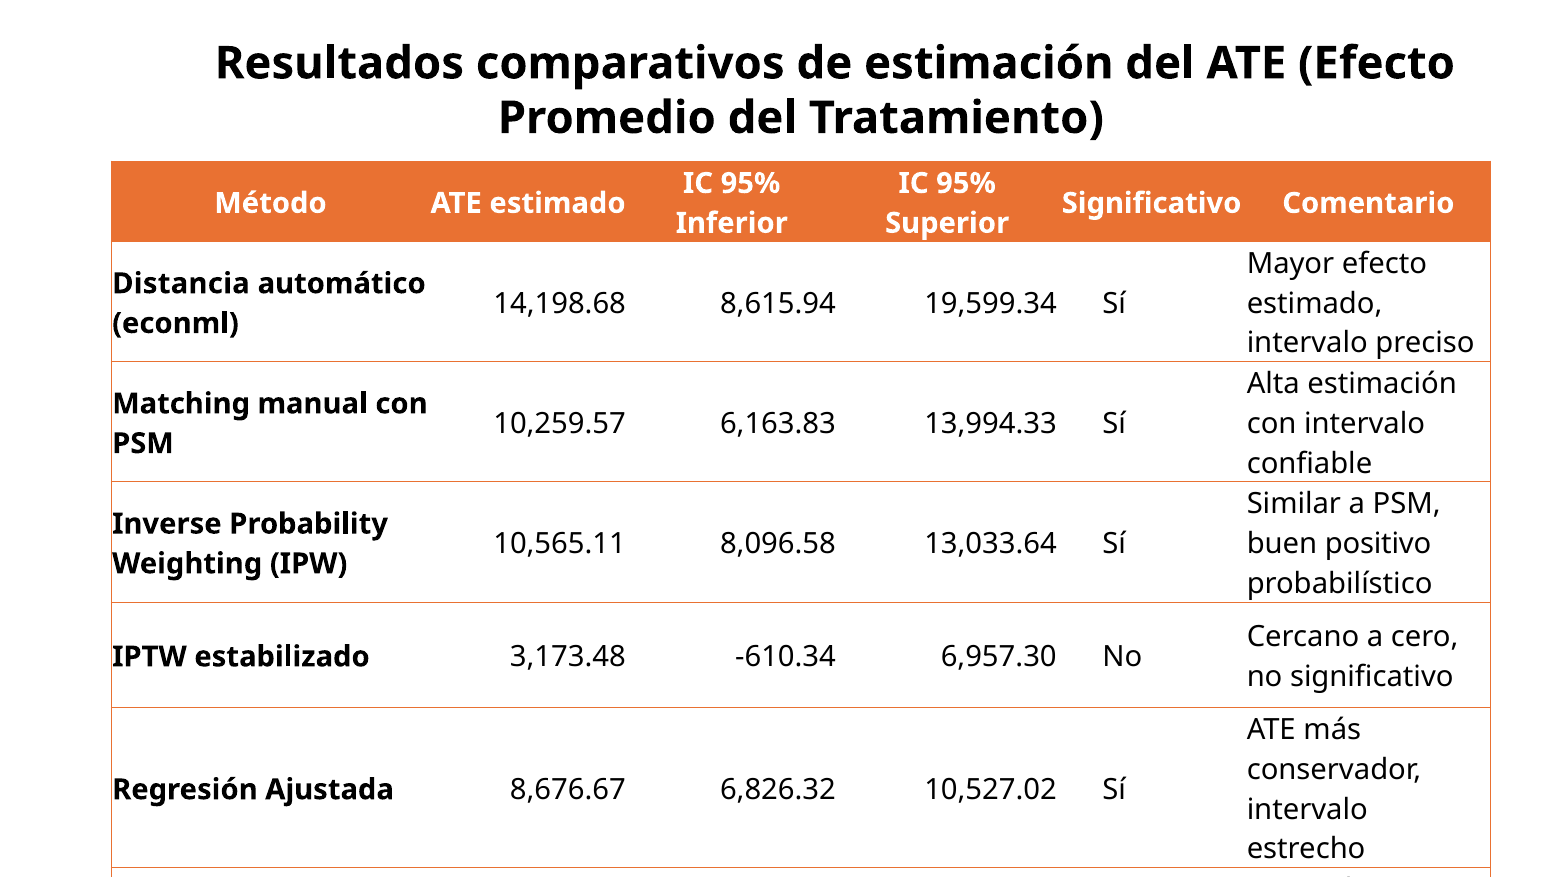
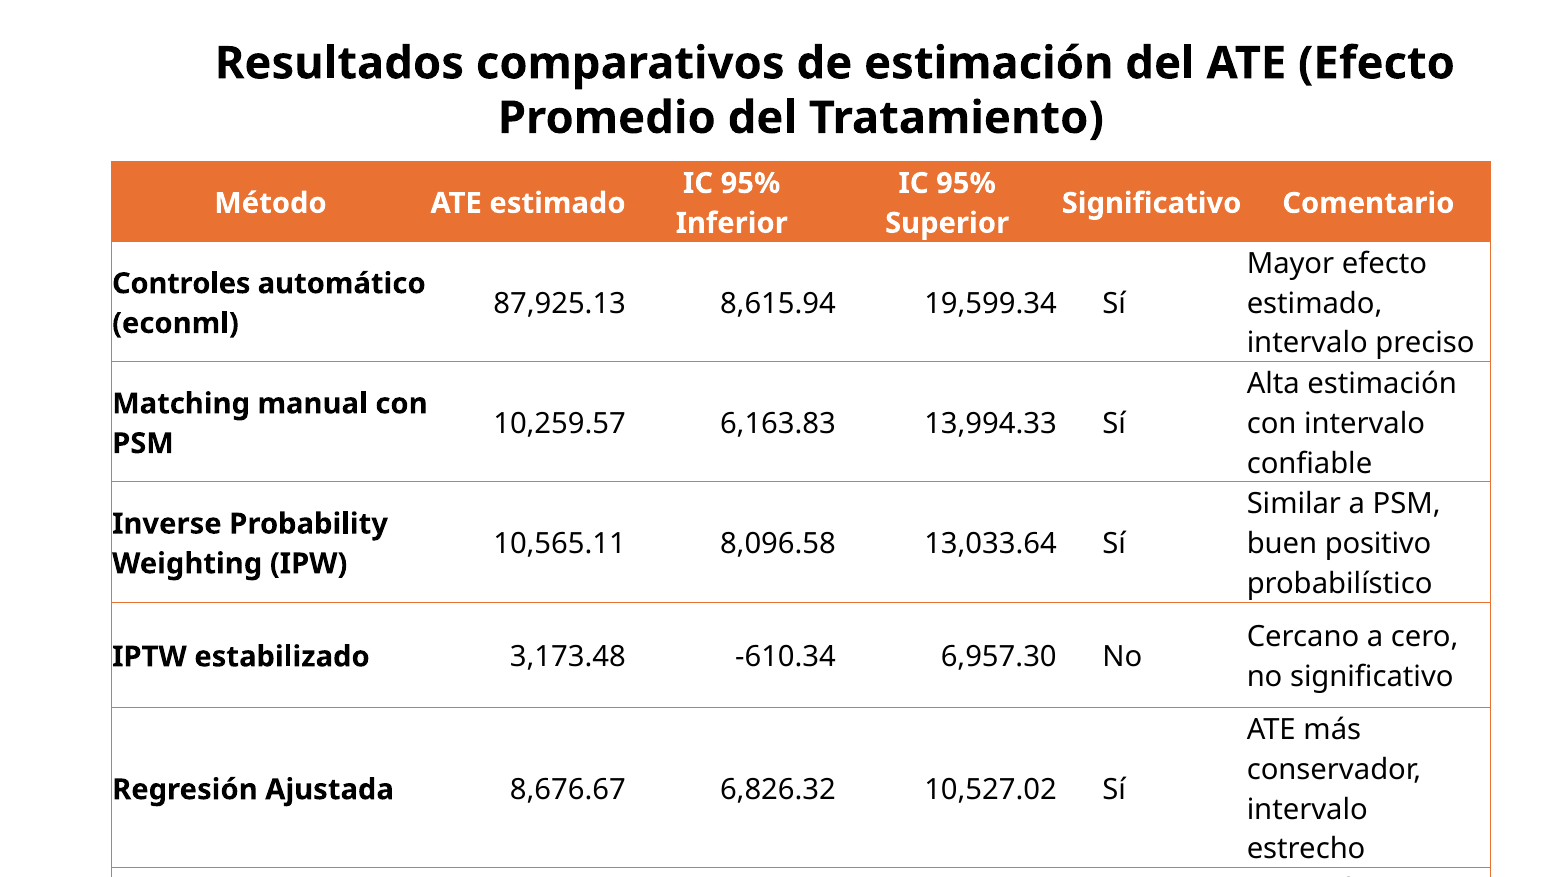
Distancia: Distancia -> Controles (181, 284)
14,198.68: 14,198.68 -> 87,925.13 (560, 303)
